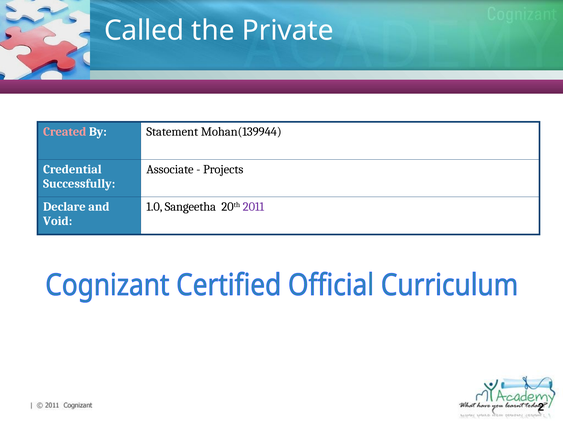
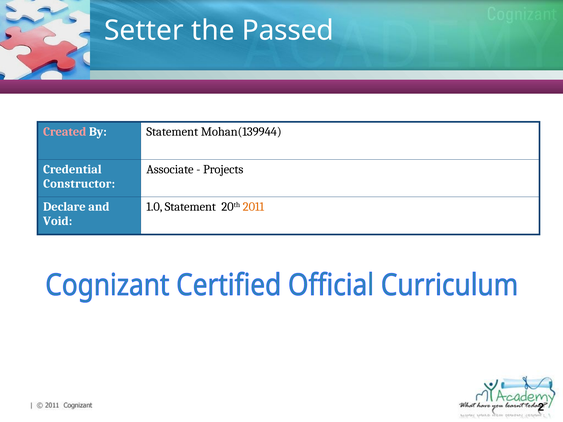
Called: Called -> Setter (144, 31)
Private: Private -> Passed (288, 31)
Successfully: Successfully -> Constructor (79, 184)
1.0 Sangeetha: Sangeetha -> Statement (190, 207)
2011 colour: purple -> orange (253, 207)
